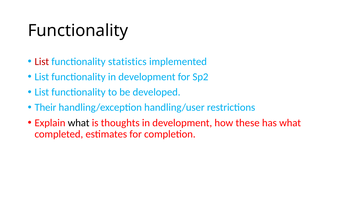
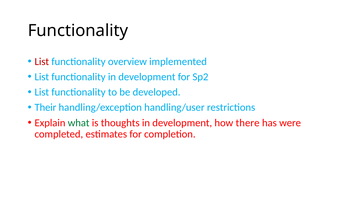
statistics: statistics -> overview (127, 62)
what colour: black -> green (79, 123)
these: these -> there (248, 123)
has what: what -> were (290, 123)
